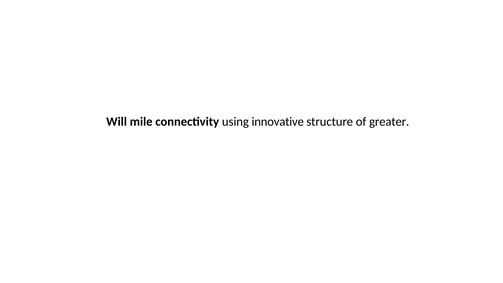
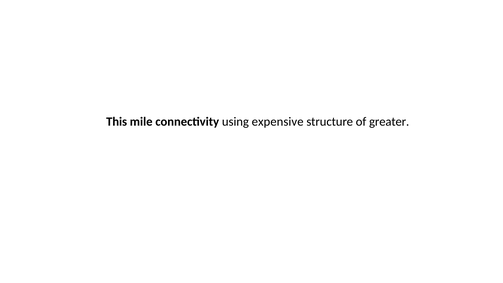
Will: Will -> This (117, 122)
innovative: innovative -> expensive (278, 122)
